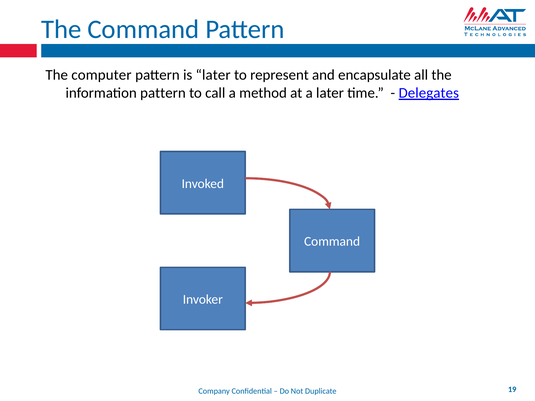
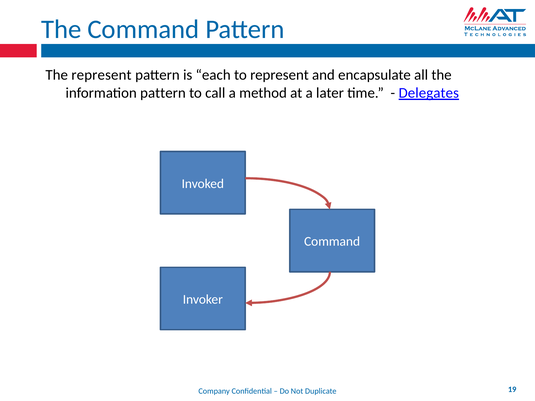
The computer: computer -> represent (101, 75)
is later: later -> each (213, 75)
